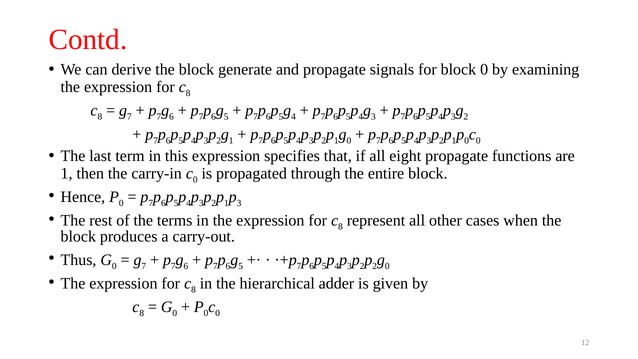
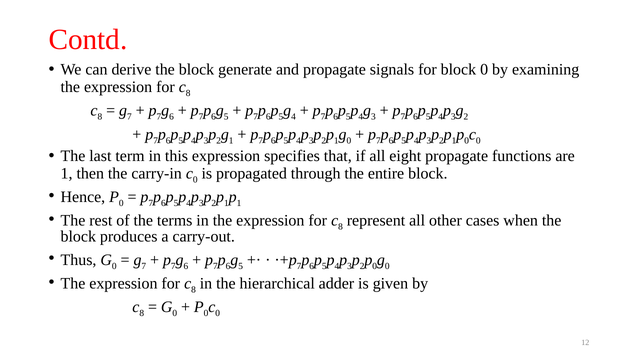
3: 3 -> 1 (239, 203)
2: 2 -> 0 (375, 266)
